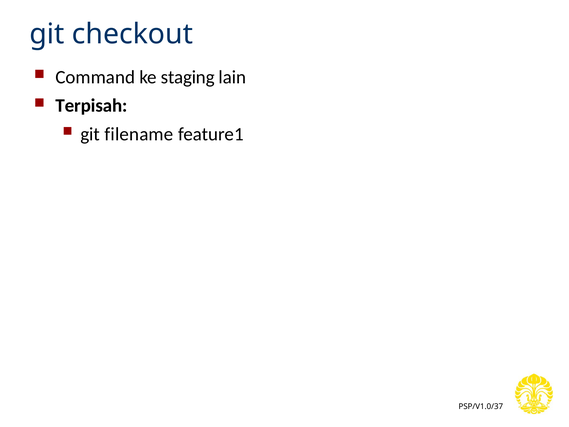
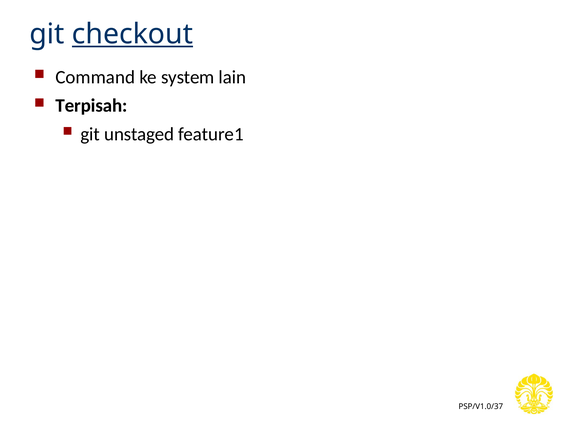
checkout underline: none -> present (132, 34)
staging: staging -> system (188, 77)
filename: filename -> unstaged (139, 134)
